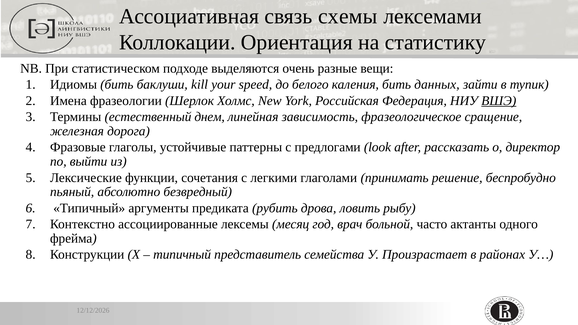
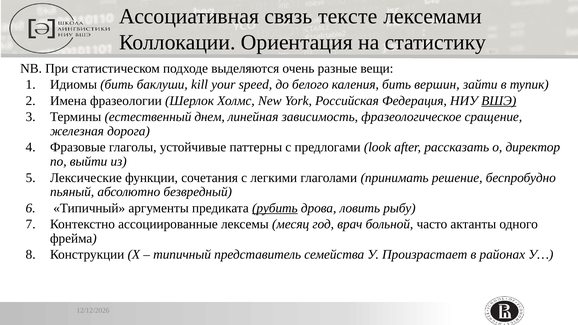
схемы: схемы -> тексте (348, 16)
данных: данных -> вершин (437, 85)
рубить underline: none -> present (275, 208)
